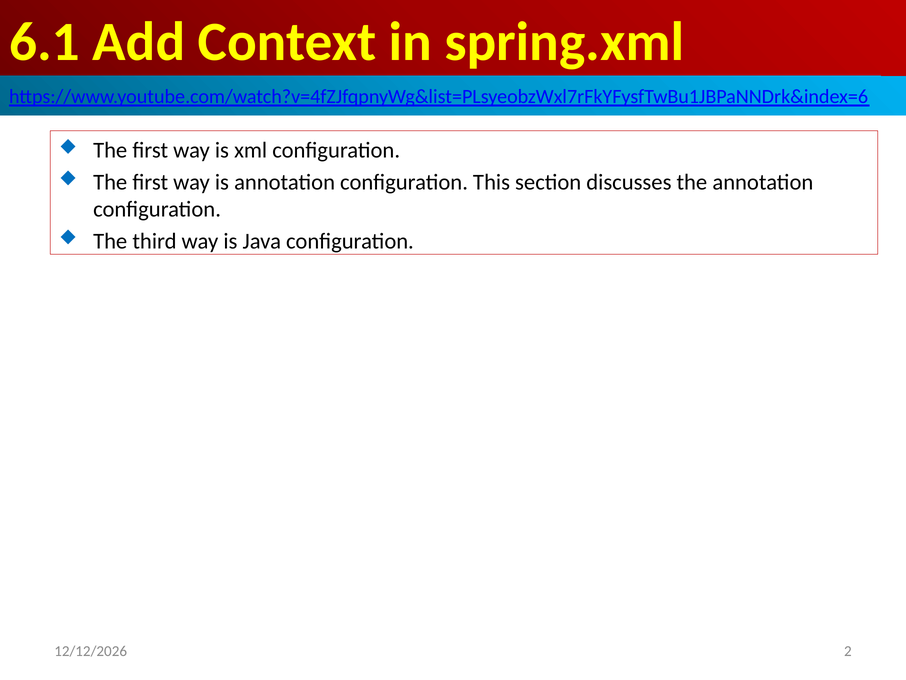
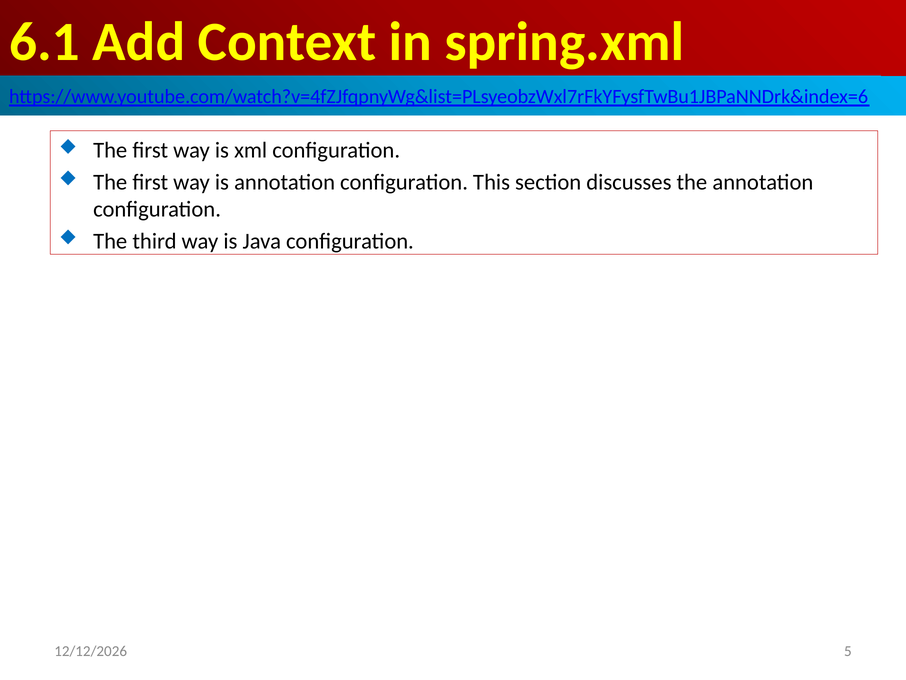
2: 2 -> 5 (848, 651)
